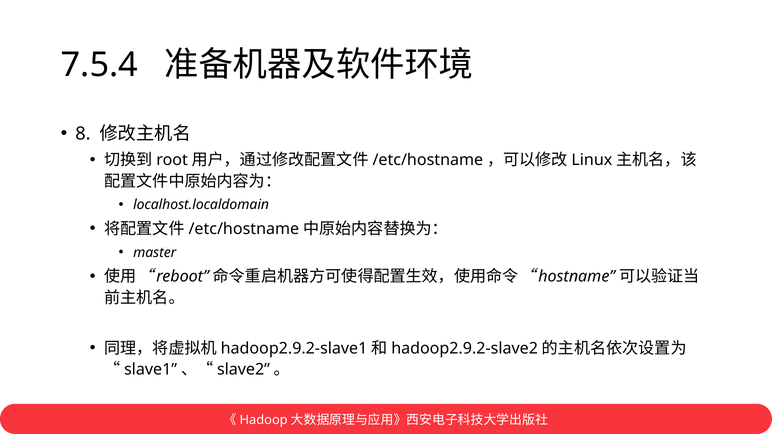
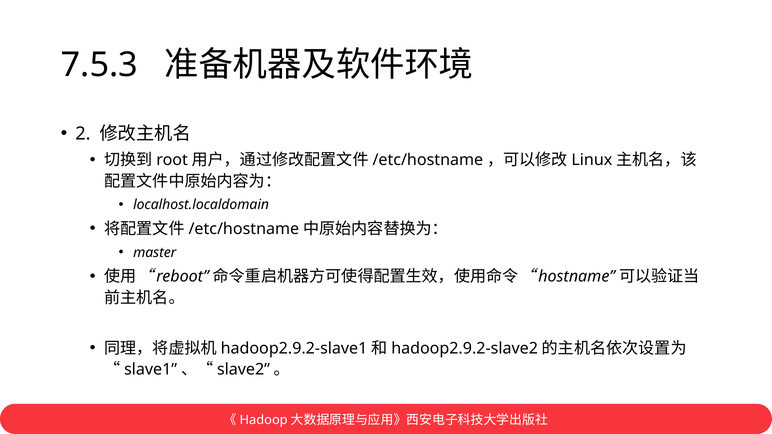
7.5.4: 7.5.4 -> 7.5.3 (99, 65)
8: 8 -> 2 (83, 134)
